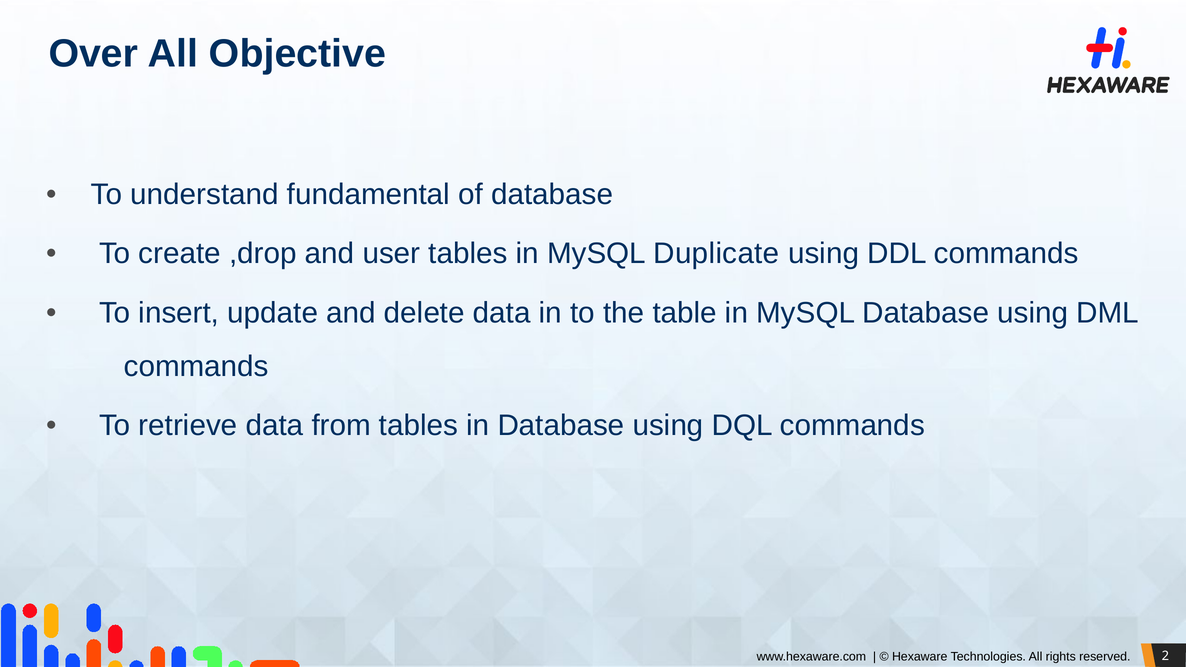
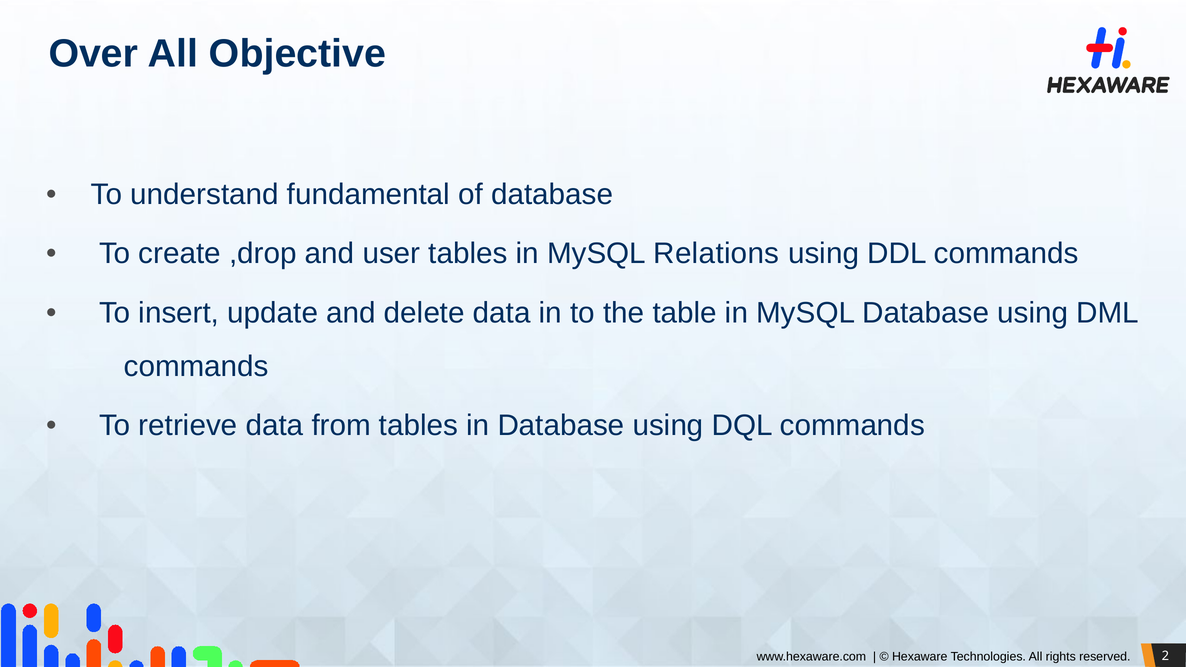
Duplicate: Duplicate -> Relations (716, 254)
